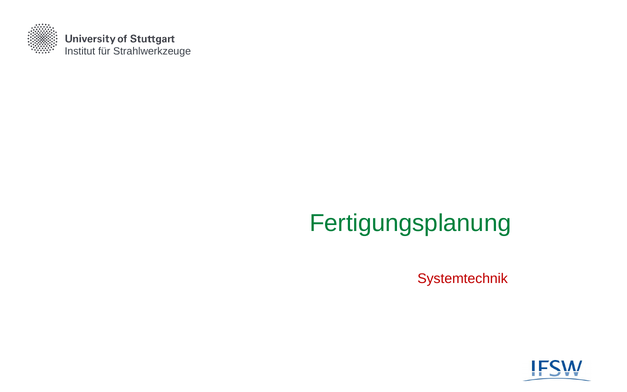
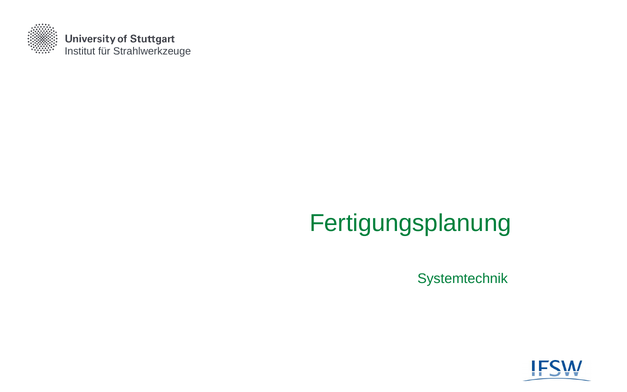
Systemtechnik colour: red -> green (463, 279)
